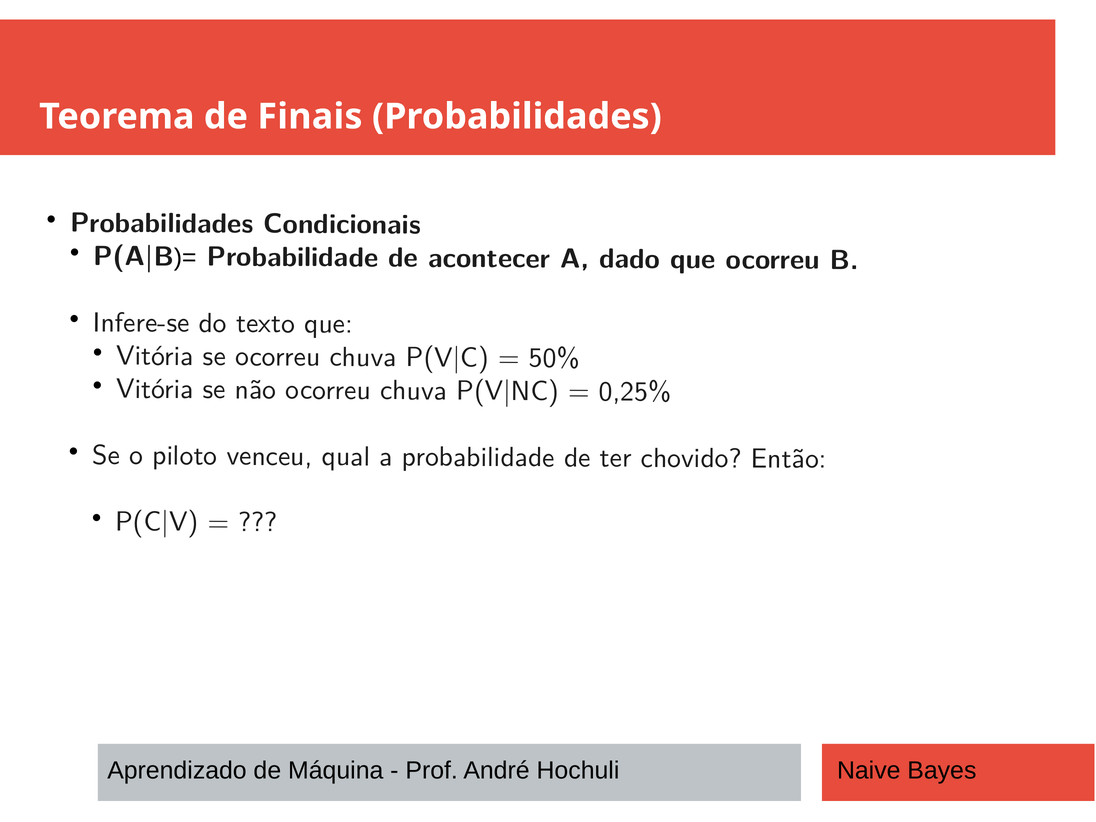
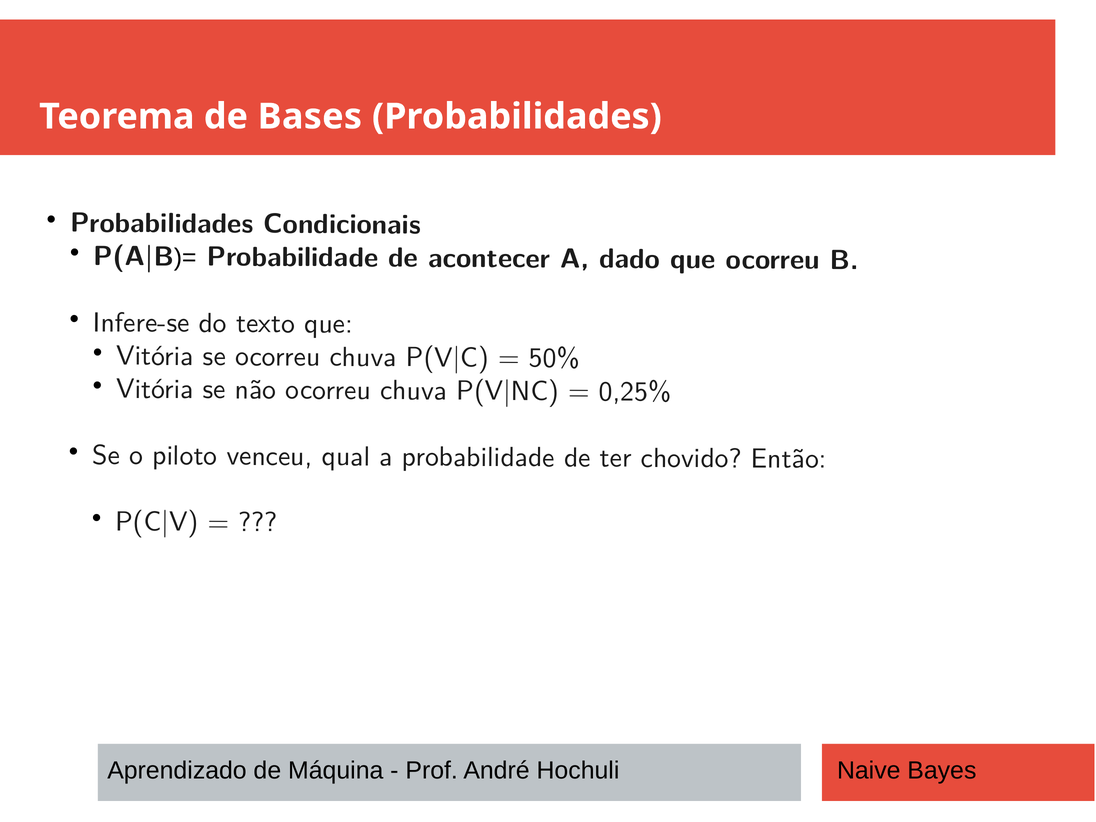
Finais: Finais -> Bases (310, 117)
